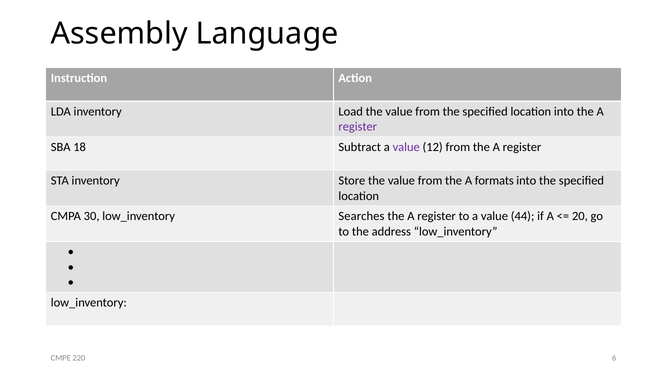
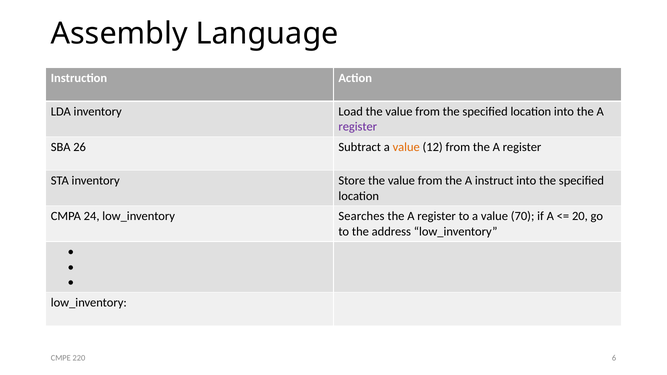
18: 18 -> 26 (80, 147)
value colour: purple -> orange (406, 147)
formats: formats -> instruct (494, 181)
30: 30 -> 24 (92, 216)
44: 44 -> 70 (523, 216)
